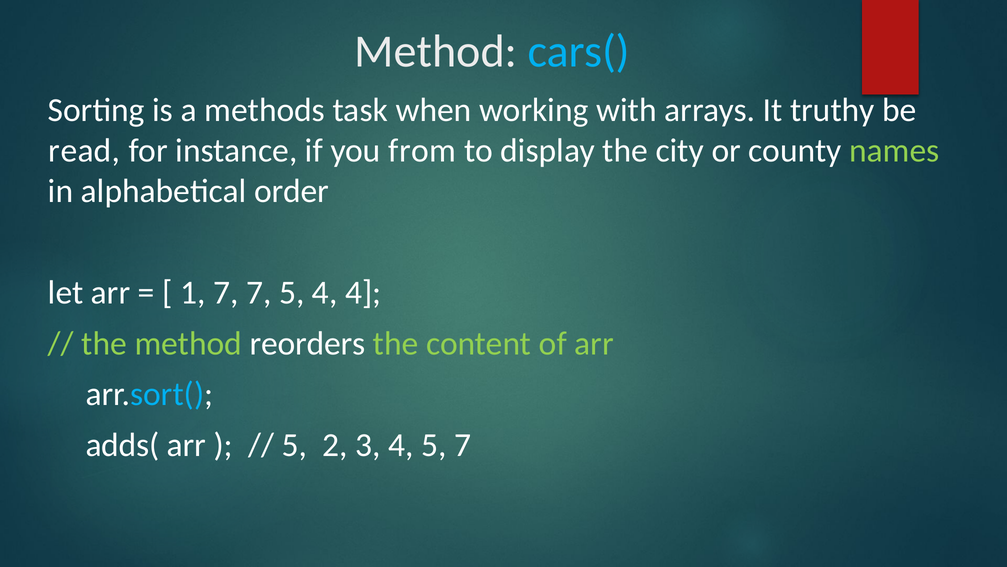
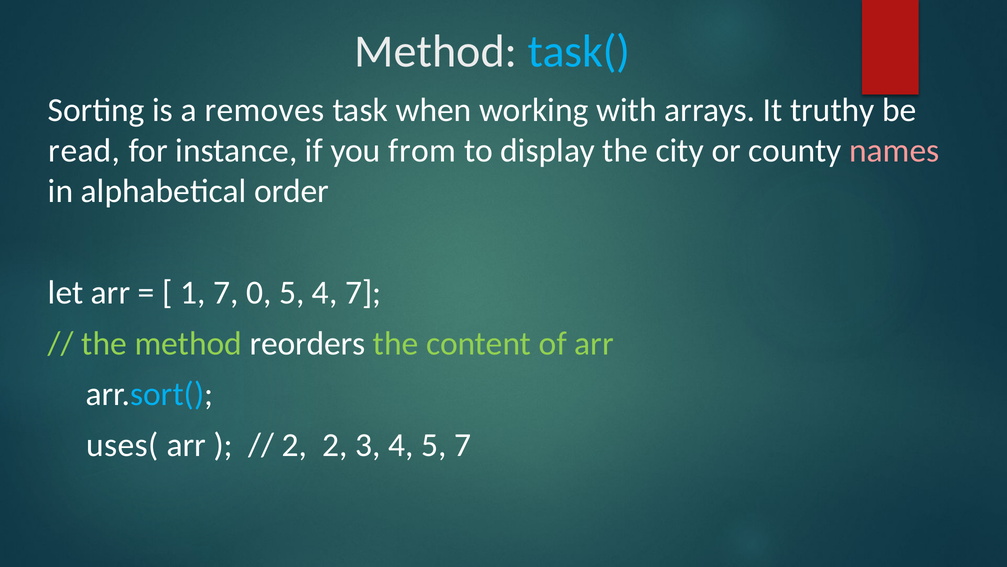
cars(: cars( -> task( (579, 51)
methods: methods -> removes (265, 110)
names colour: light green -> pink (894, 150)
7 7: 7 -> 0 (259, 292)
4 4: 4 -> 7 (363, 292)
adds(: adds( -> uses( (122, 445)
5: 5 -> 2 (294, 445)
